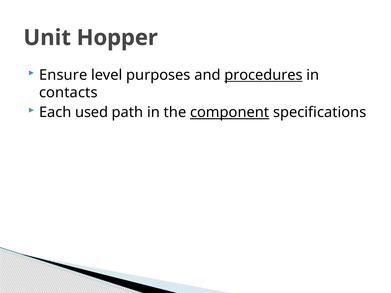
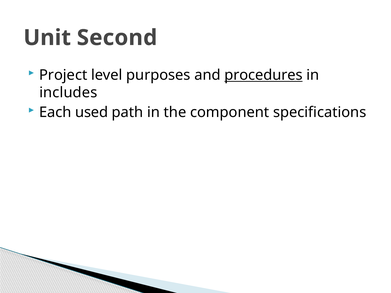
Hopper: Hopper -> Second (117, 38)
Ensure: Ensure -> Project (63, 75)
contacts: contacts -> includes (68, 93)
component underline: present -> none (230, 112)
